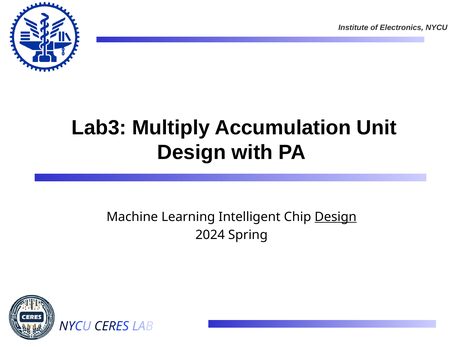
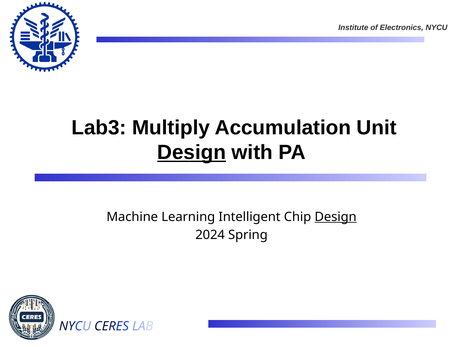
Design underline: none -> present (192, 153)
